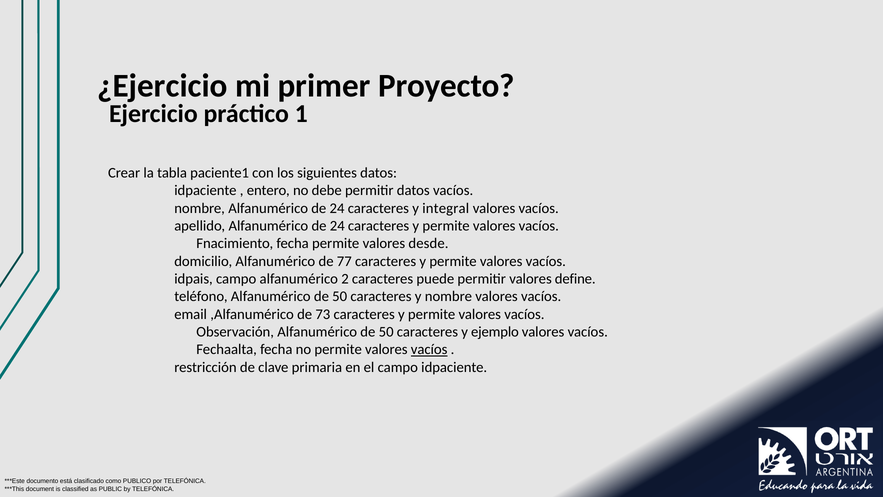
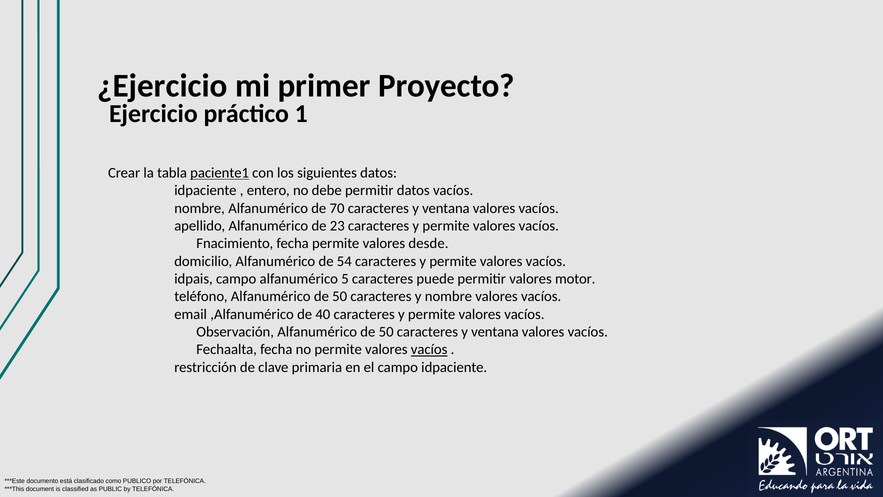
paciente1 underline: none -> present (220, 173)
nombre Alfanumérico de 24: 24 -> 70 (337, 208)
integral: integral -> ventana (446, 208)
apellido Alfanumérico de 24: 24 -> 23 (337, 226)
77: 77 -> 54 (344, 261)
2: 2 -> 5 (345, 279)
define: define -> motor (575, 279)
73: 73 -> 40 (323, 314)
50 caracteres y ejemplo: ejemplo -> ventana (495, 332)
